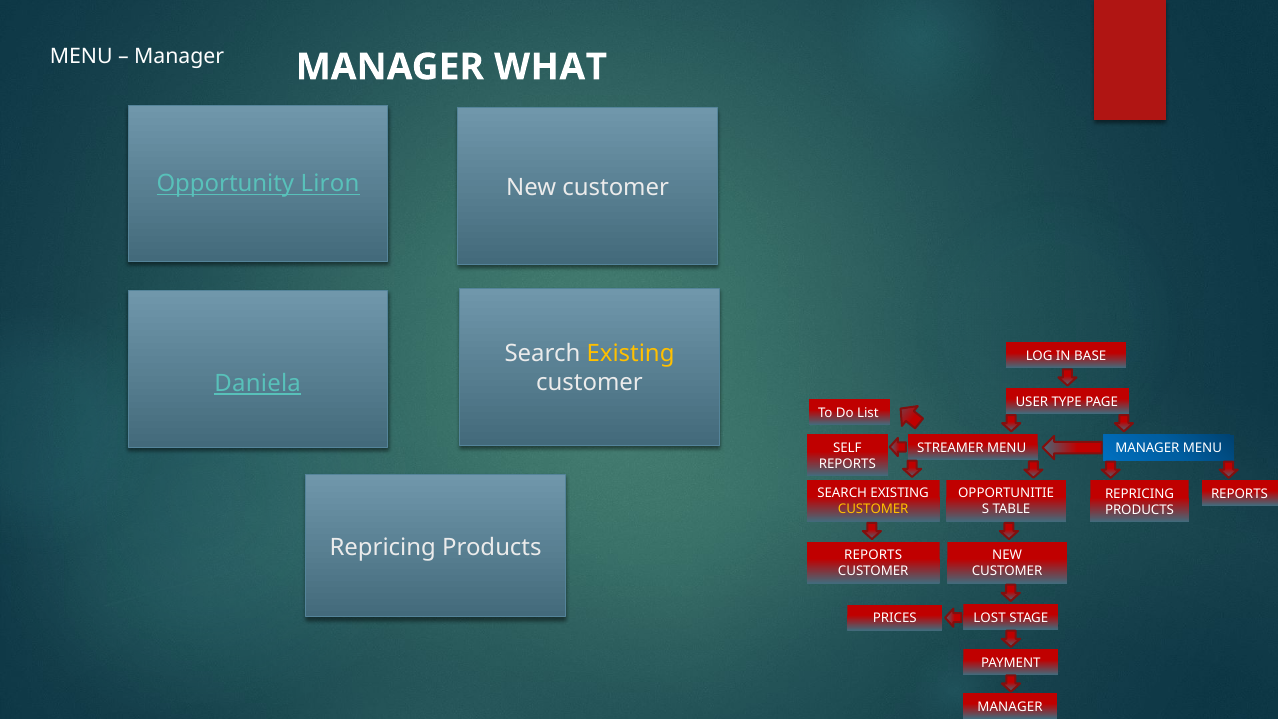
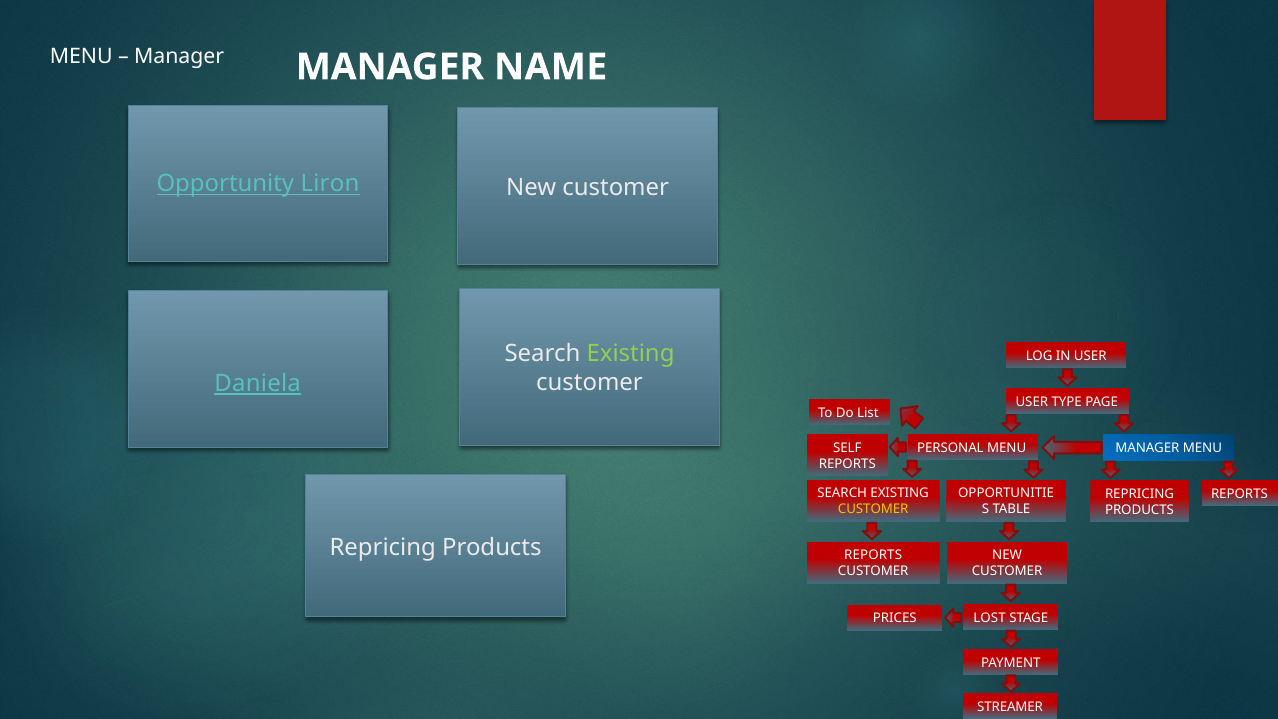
WHAT: WHAT -> NAME (551, 67)
Existing colour: yellow -> light green (631, 354)
IN BASE: BASE -> USER (1090, 356)
STREAMER: STREAMER -> PERSONAL (950, 448)
MANAGER: MANAGER -> STREAMER (1010, 707)
